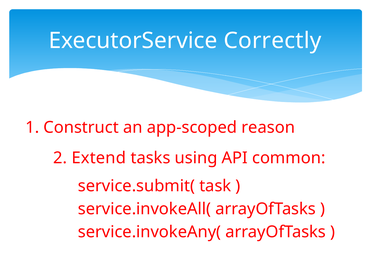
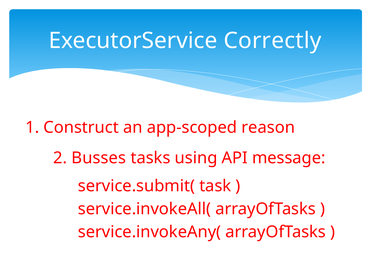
Extend: Extend -> Busses (99, 158)
common: common -> message (289, 158)
